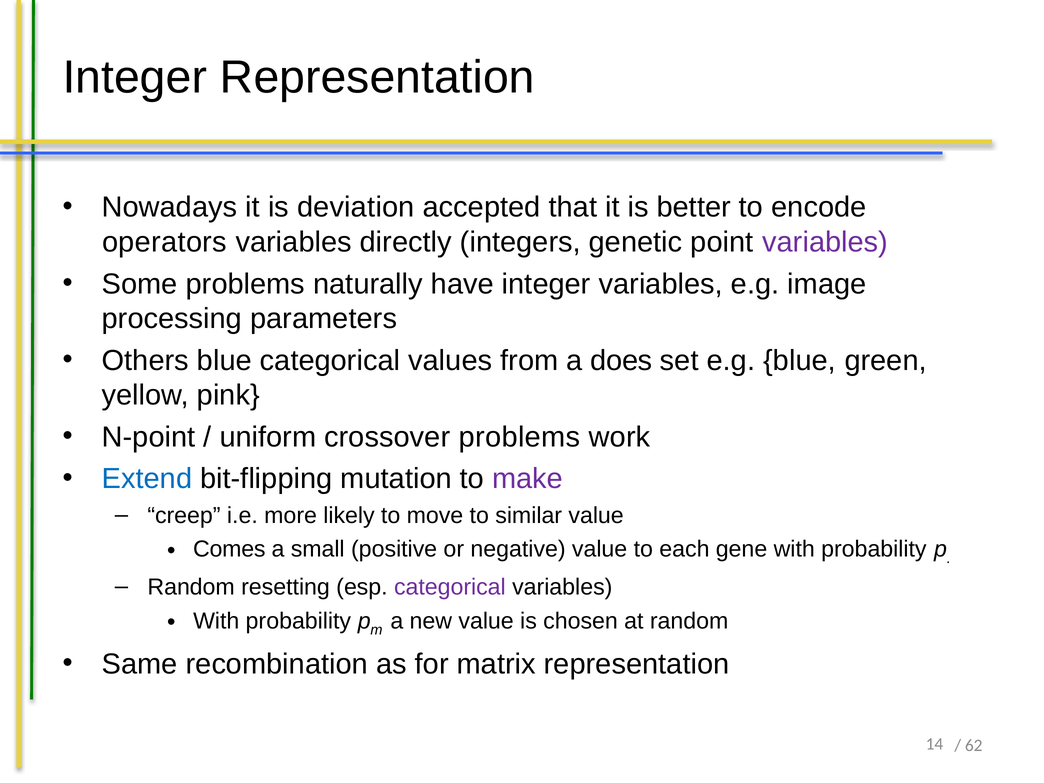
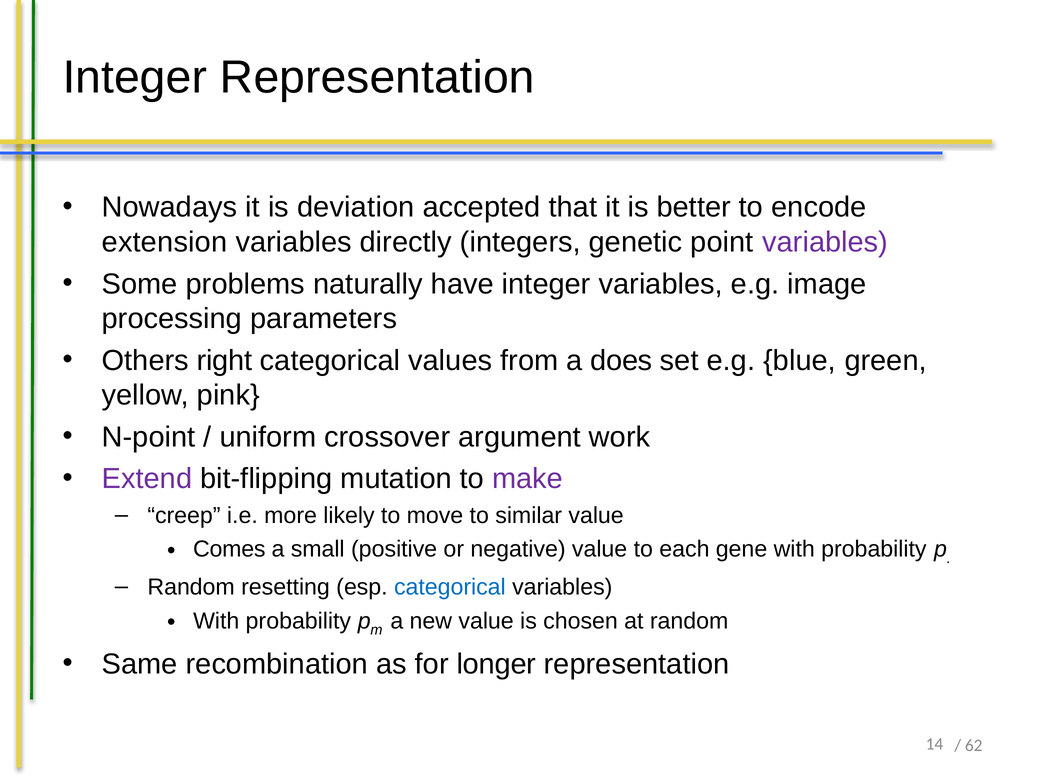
operators: operators -> extension (165, 242)
Others blue: blue -> right (225, 361)
crossover problems: problems -> argument (520, 437)
Extend colour: blue -> purple (147, 479)
categorical colour: purple -> blue (450, 587)
matrix: matrix -> longer (496, 664)
